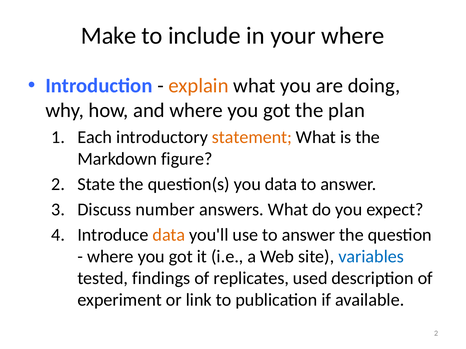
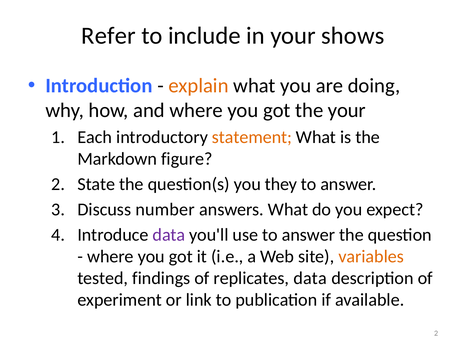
Make: Make -> Refer (109, 36)
your where: where -> shows (353, 36)
the plan: plan -> your (347, 111)
you data: data -> they (281, 184)
data colour: orange -> purple (169, 235)
variables colour: blue -> orange (371, 257)
replicates used: used -> data (310, 278)
